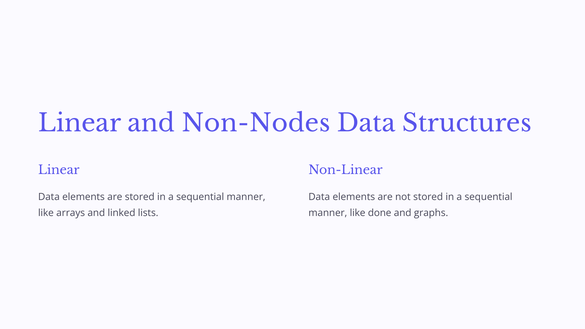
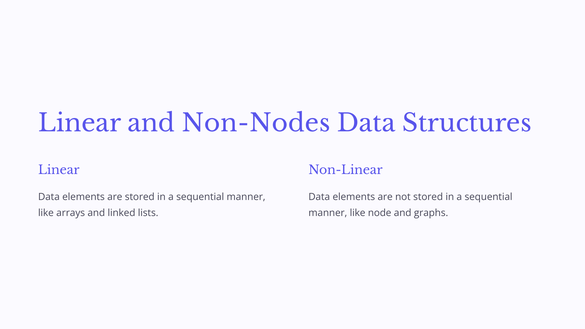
done: done -> node (380, 213)
